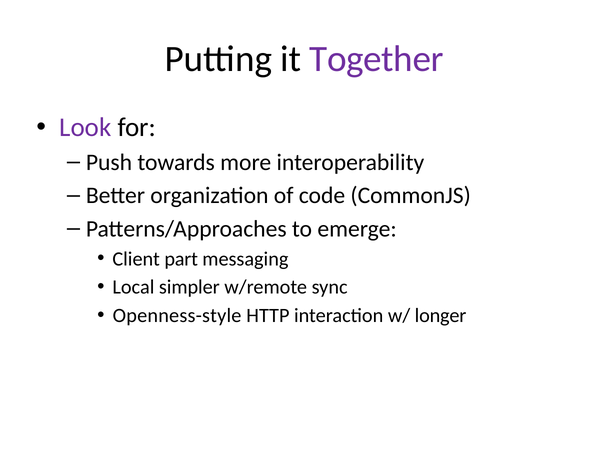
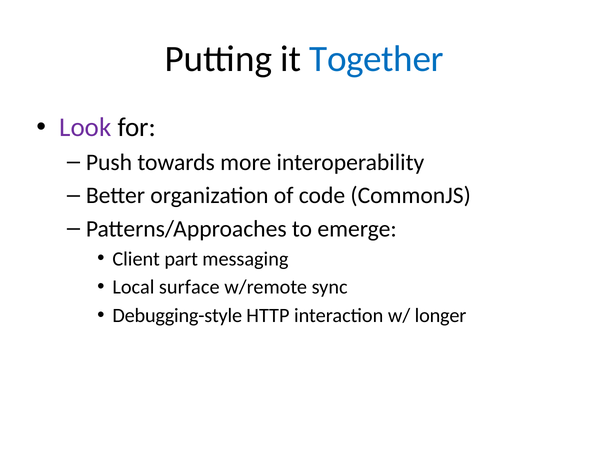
Together colour: purple -> blue (377, 59)
simpler: simpler -> surface (189, 287)
Openness-style: Openness-style -> Debugging-style (177, 316)
